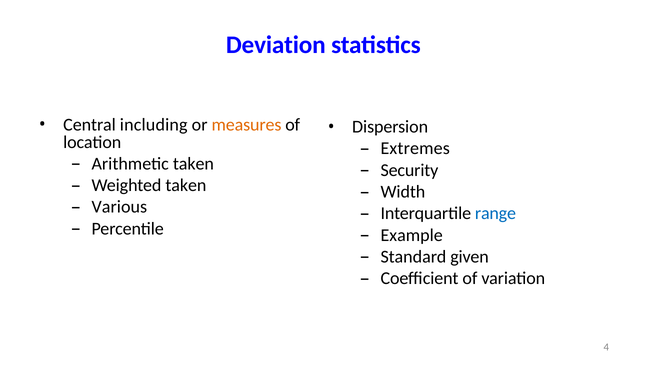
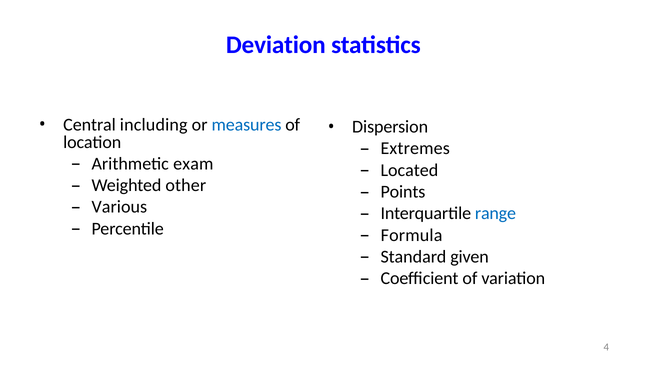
measures colour: orange -> blue (247, 125)
Arithmetic taken: taken -> exam (193, 163)
Security: Security -> Located (409, 170)
Weighted taken: taken -> other (186, 185)
Width: Width -> Points (403, 192)
Example: Example -> Formula (412, 235)
